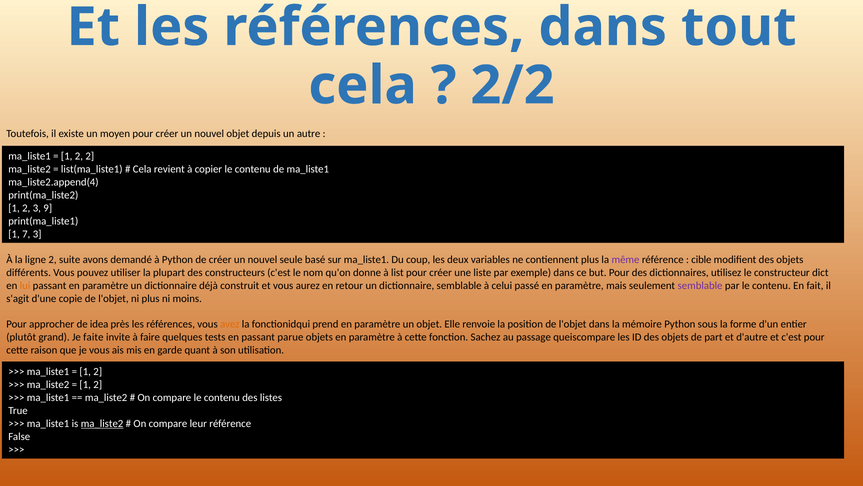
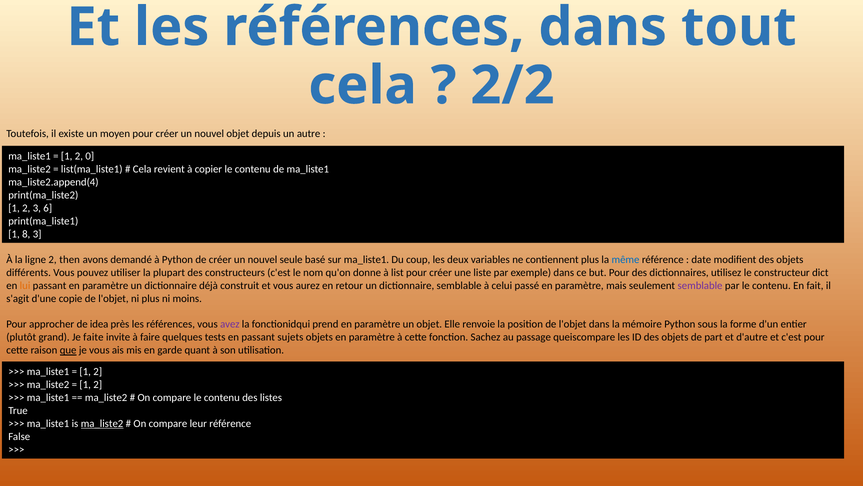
2 2: 2 -> 0 (90, 156)
9: 9 -> 6 (48, 208)
7: 7 -> 8 (26, 234)
suite: suite -> then (70, 259)
même colour: purple -> blue (625, 259)
cible: cible -> date (701, 259)
avez colour: orange -> purple (230, 324)
parue: parue -> sujets (290, 337)
que underline: none -> present (68, 350)
